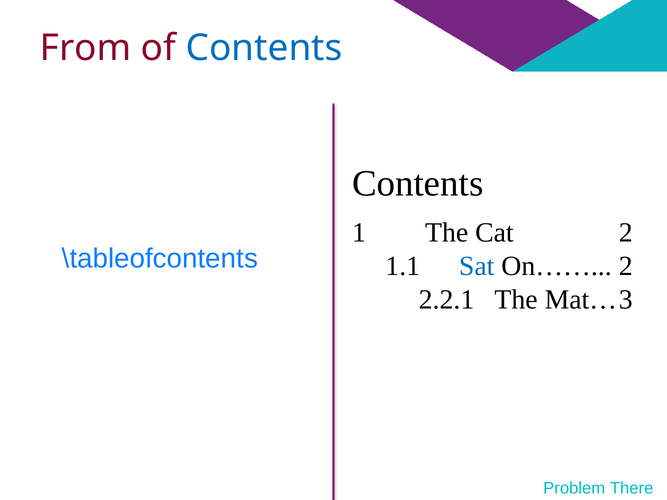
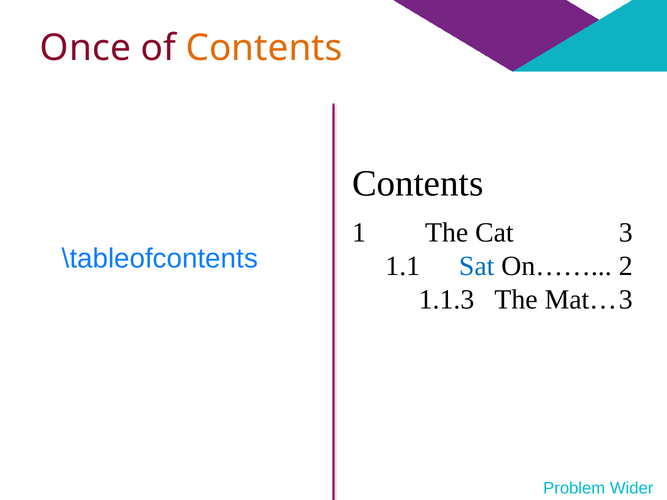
From: From -> Once (86, 48)
Contents colour: blue -> orange (264, 48)
Cat 2: 2 -> 3 (626, 233)
2.2.1: 2.2.1 -> 1.1.3 (446, 300)
There: There -> Wider (632, 488)
